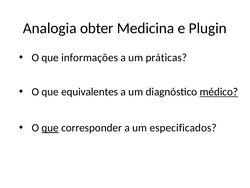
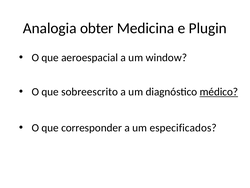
informações: informações -> aeroespacial (90, 57)
práticas: práticas -> window (166, 57)
equivalentes: equivalentes -> sobreescrito (90, 92)
que underline: present -> none (50, 127)
